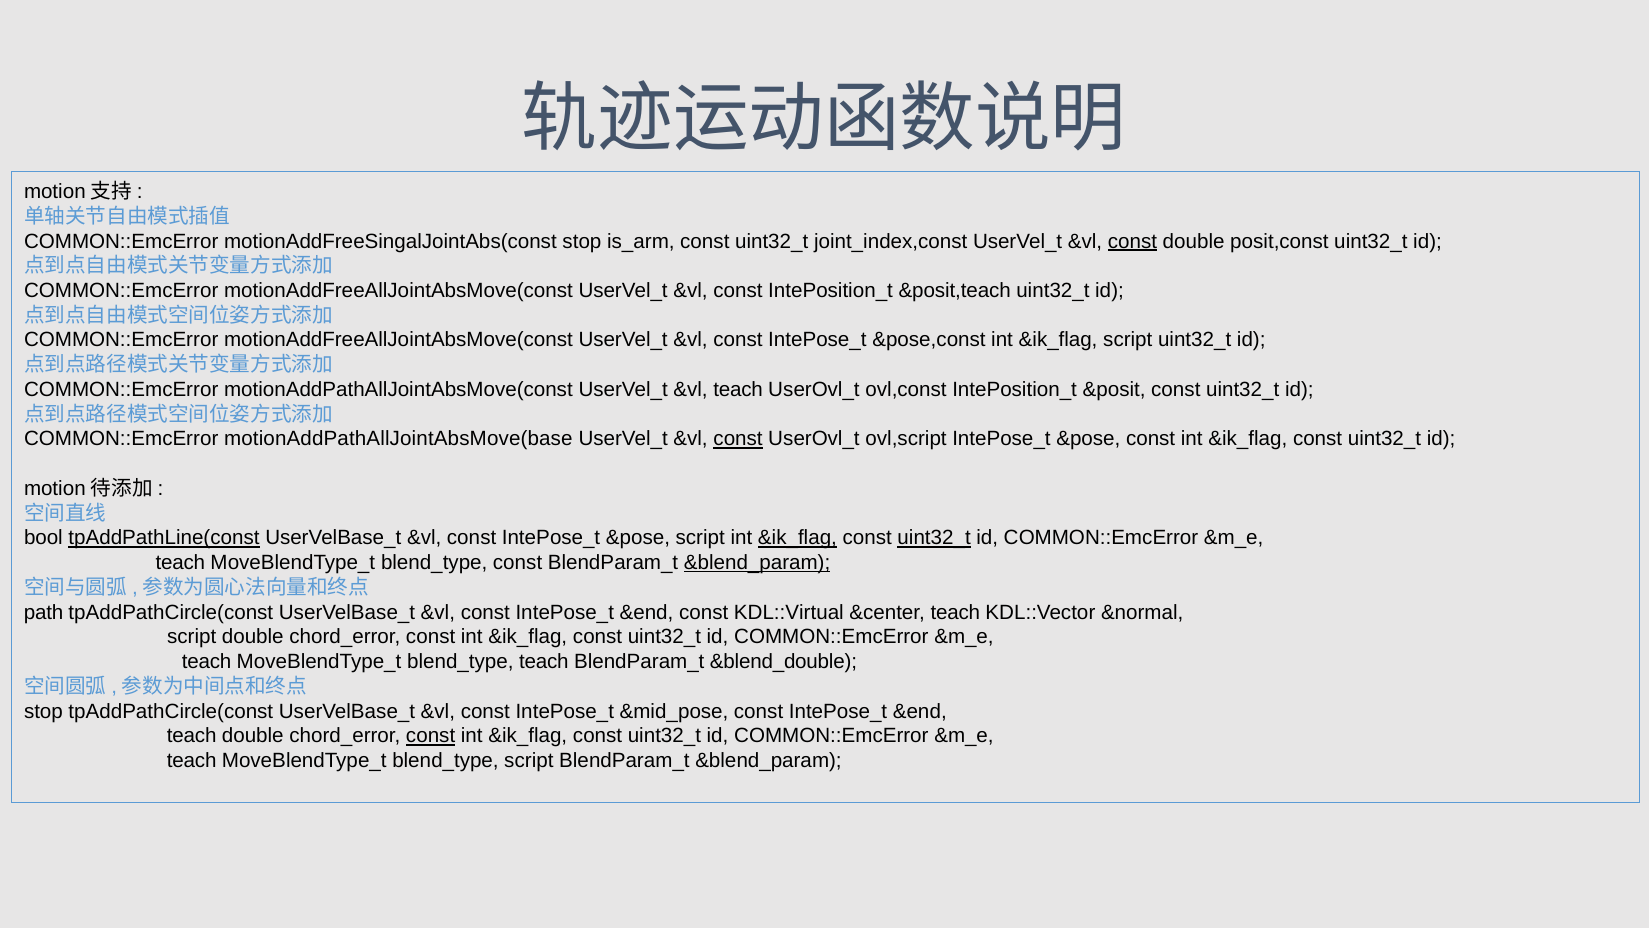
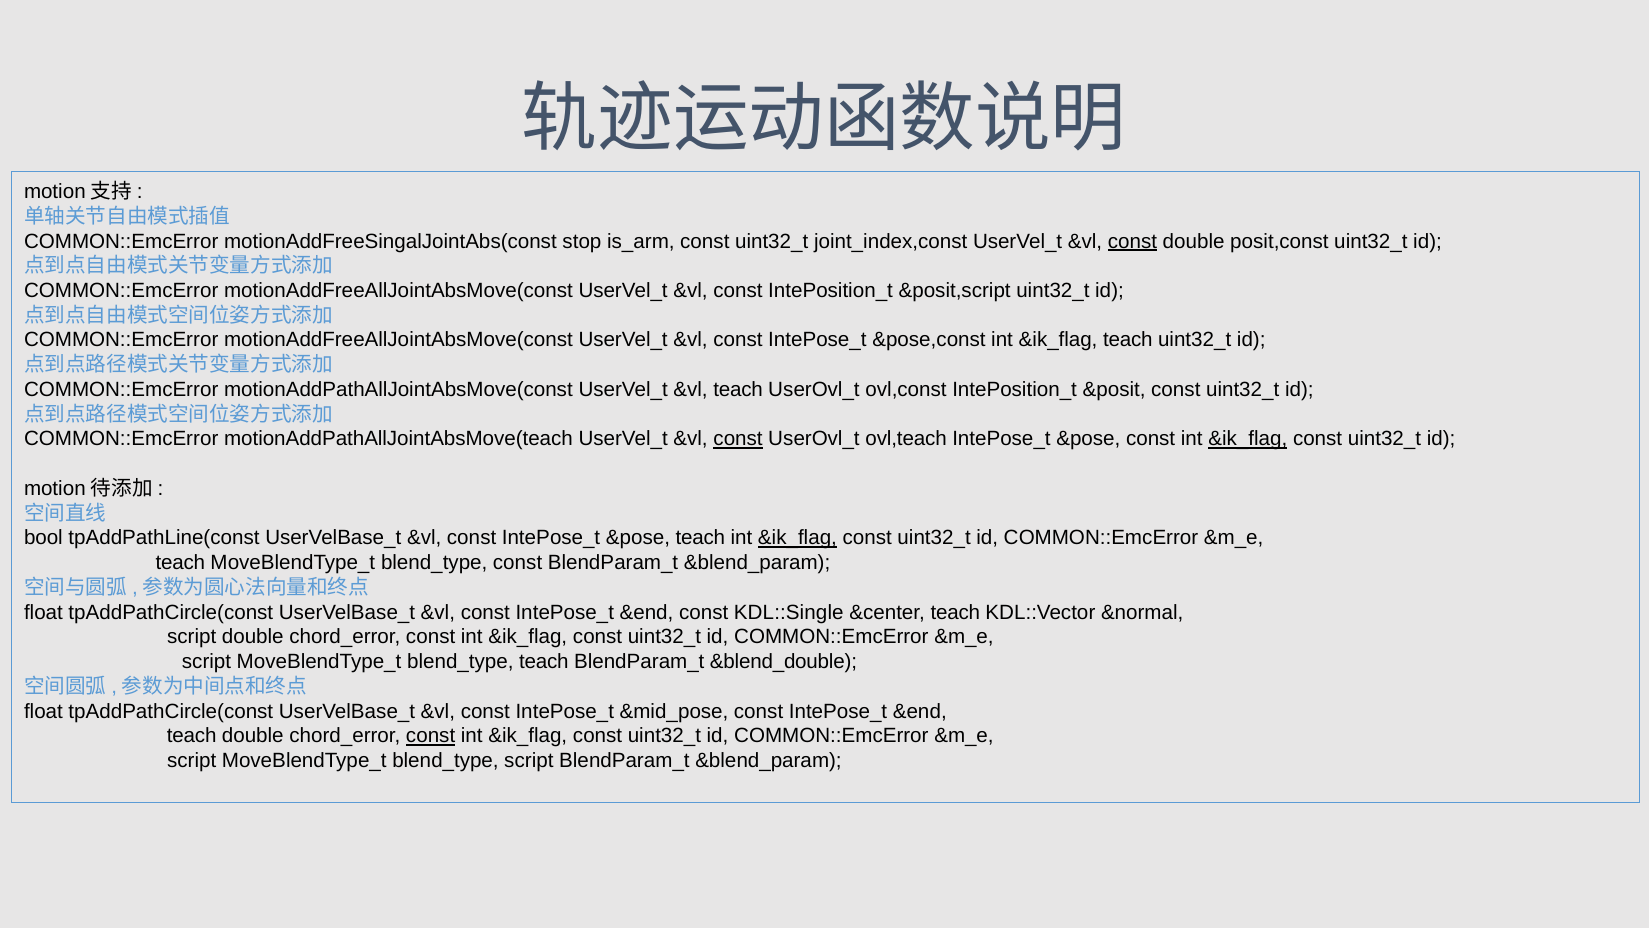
&posit,teach: &posit,teach -> &posit,script (955, 291)
&ik_flag script: script -> teach (1128, 340)
motionAddPathAllJointAbsMove(base: motionAddPathAllJointAbsMove(base -> motionAddPathAllJointAbsMove(teach (398, 439)
ovl,script: ovl,script -> ovl,teach (906, 439)
&ik_flag underline: none -> present (1248, 439)
tpAddPathLine(const underline: present -> none (164, 538)
&pose script: script -> teach (700, 538)
uint32_t underline: present -> none (934, 538)
&blend_param underline: present -> none (757, 563)
path: path -> float (43, 612)
KDL::Virtual: KDL::Virtual -> KDL::Single (789, 612)
teach: teach -> script (207, 662)
stop: stop -> float (43, 711)
teach: teach -> script (192, 761)
